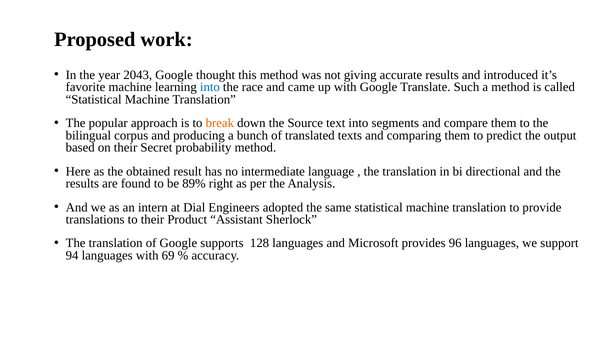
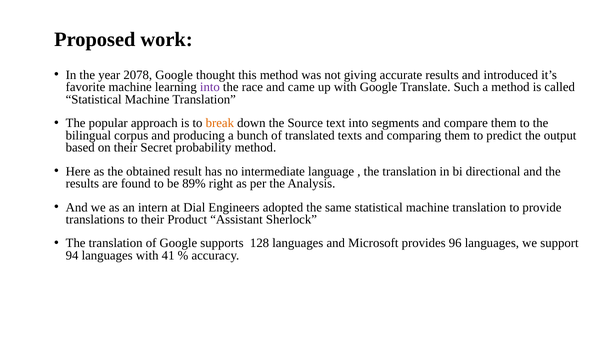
2043: 2043 -> 2078 (138, 75)
into colour: blue -> purple (210, 87)
69: 69 -> 41 (168, 256)
